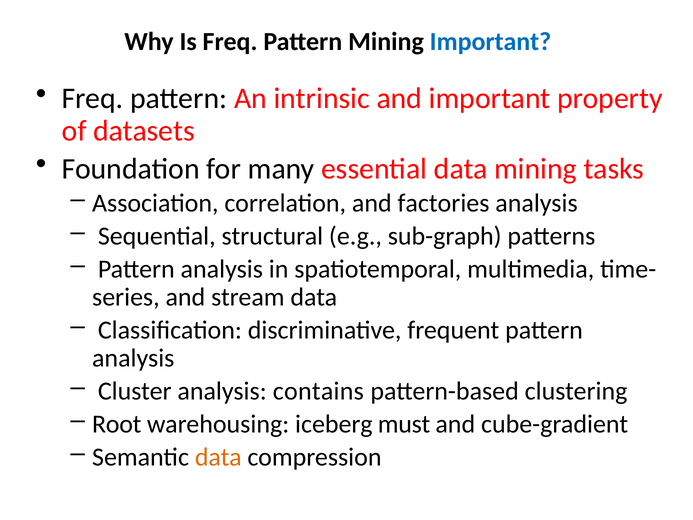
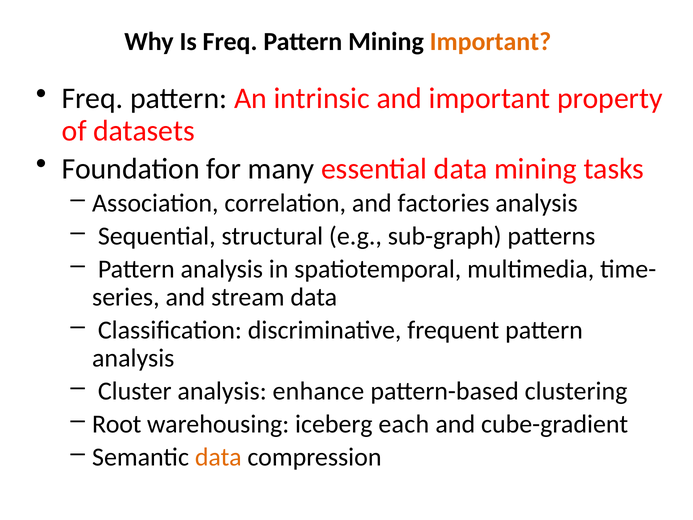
Important colour: blue -> orange (490, 42)
contains: contains -> enhance (318, 391)
must: must -> each (404, 424)
